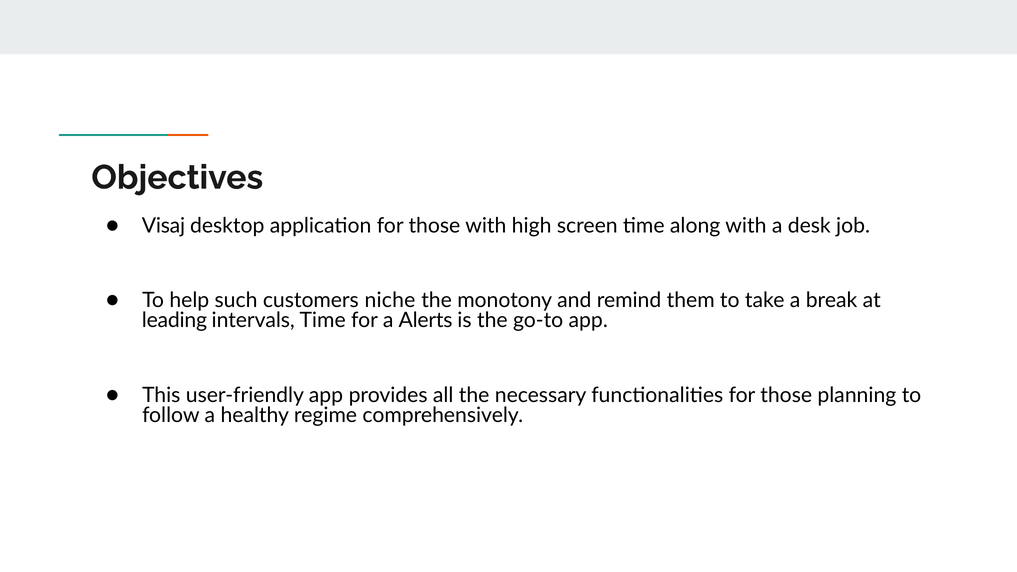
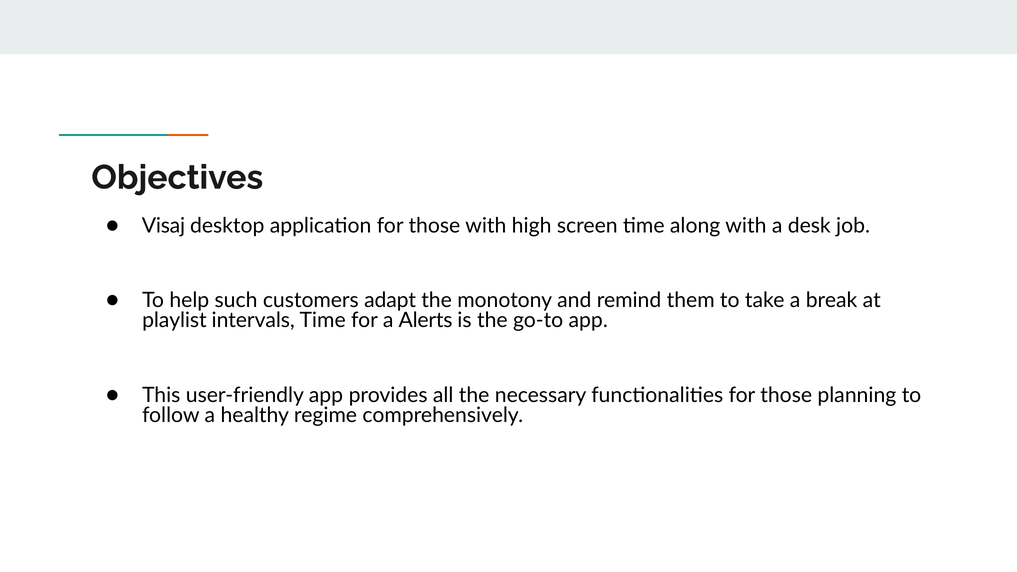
niche: niche -> adapt (390, 300)
leading: leading -> playlist (174, 321)
